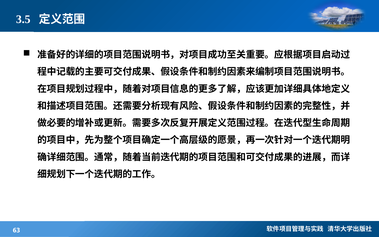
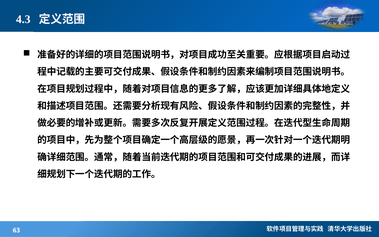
3.5: 3.5 -> 4.3 (23, 19)
